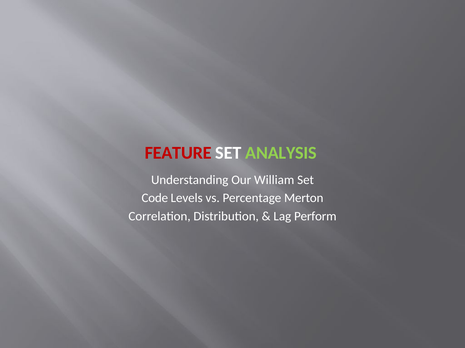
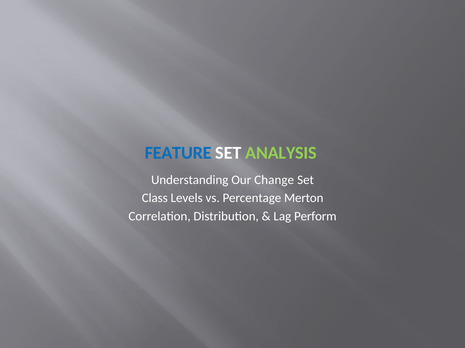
FEATURE colour: red -> blue (178, 153)
William: William -> Change (274, 180)
Code: Code -> Class (155, 199)
